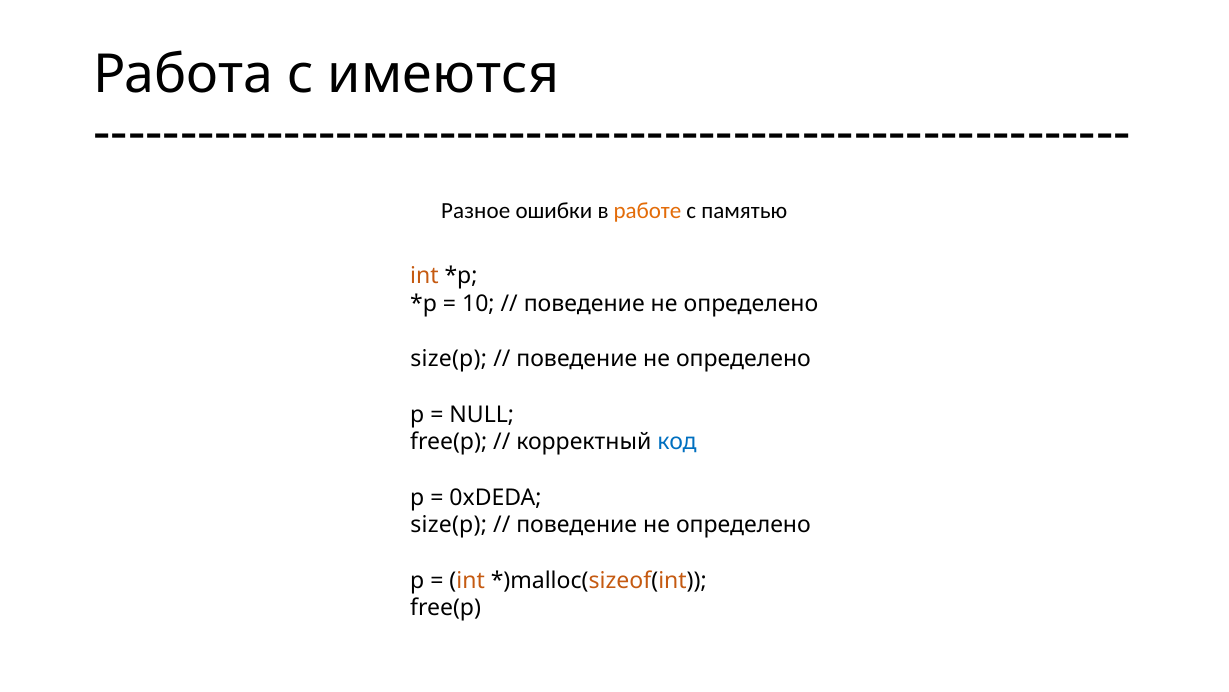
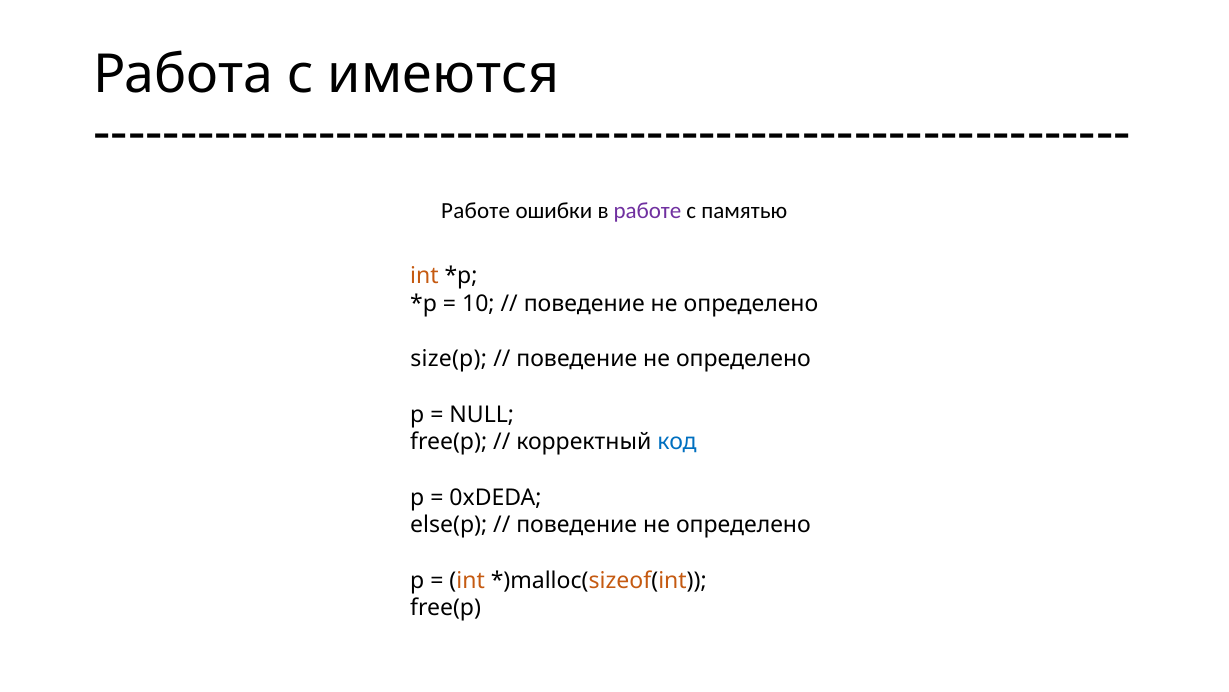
Разное: Разное -> Работе (476, 210)
работе colour: orange -> purple (647, 210)
size(p: size(p -> else(p (449, 525)
